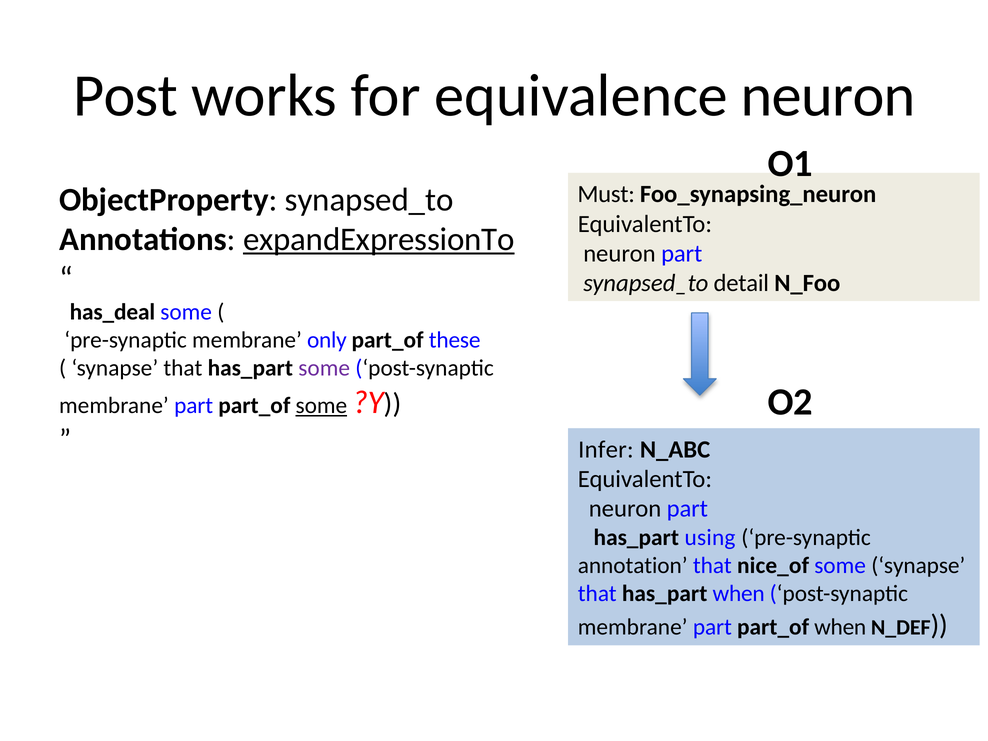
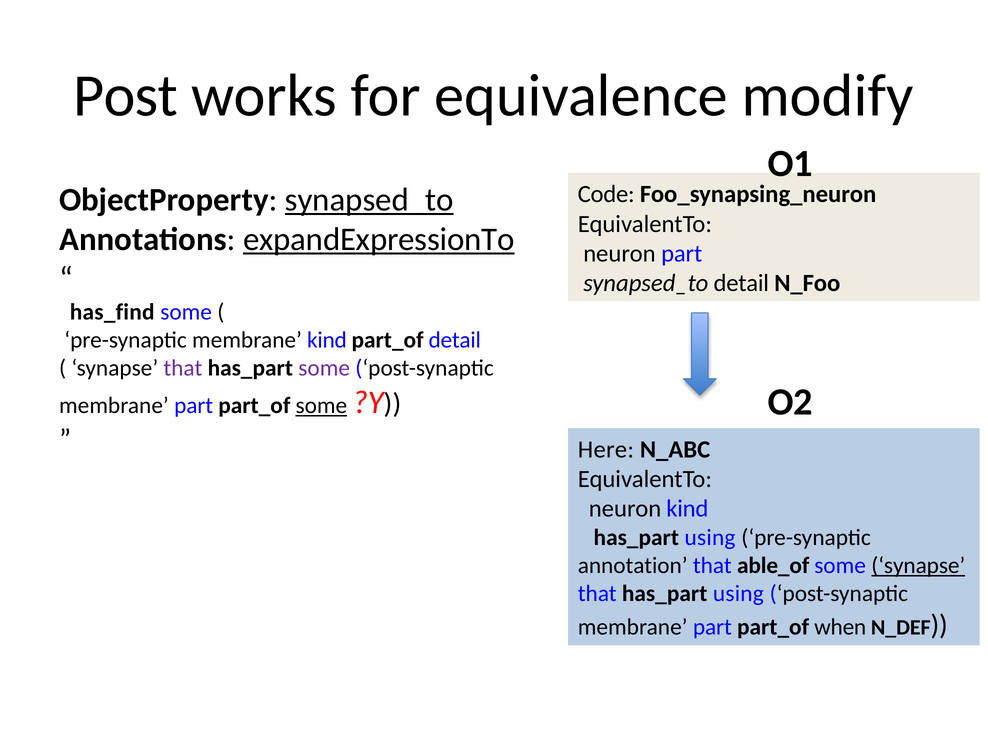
equivalence neuron: neuron -> modify (828, 96)
Must: Must -> Code (606, 194)
synapsed_to underline: none -> present (369, 200)
has_deal: has_deal -> has_find (112, 312)
membrane only: only -> kind (327, 340)
part_of these: these -> detail (455, 340)
that colour: black -> purple (183, 368)
Infer: Infer -> Here (606, 450)
part: part -> kind (687, 509)
nice_of: nice_of -> able_of (773, 566)
synapse underline: none -> present (918, 566)
that has_part when: when -> using (738, 594)
